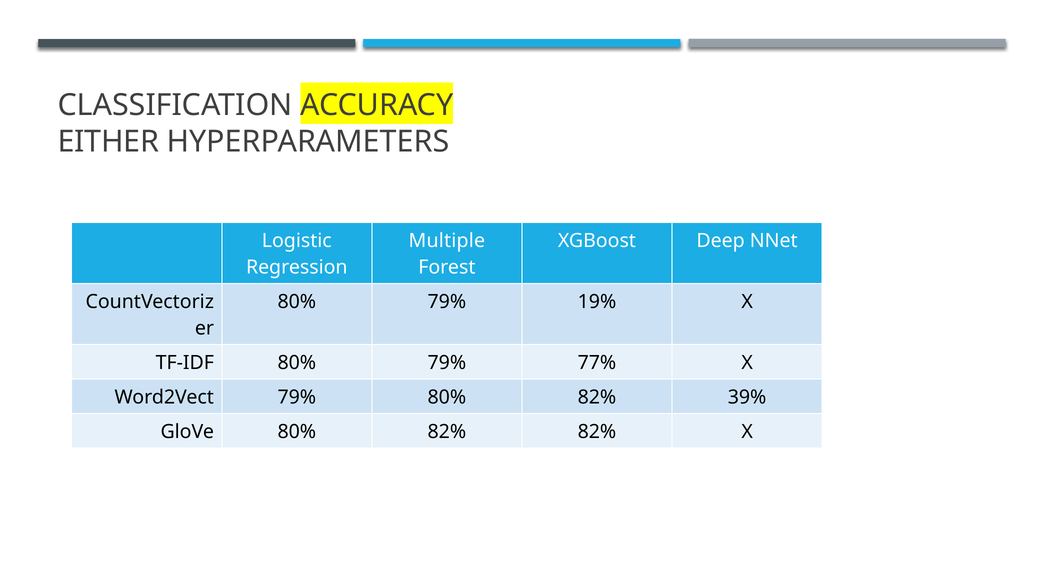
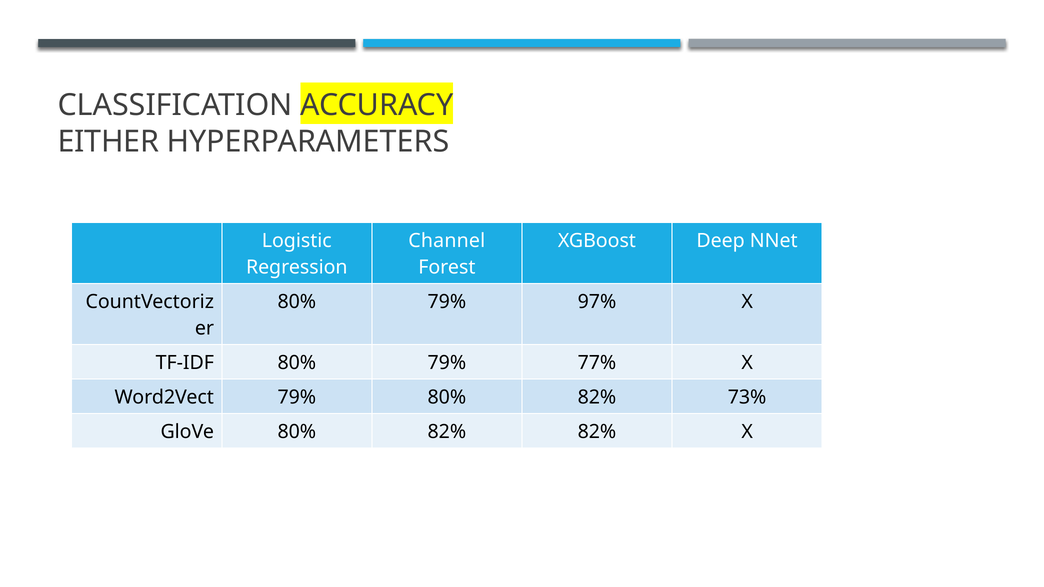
Multiple: Multiple -> Channel (447, 241)
19%: 19% -> 97% (597, 302)
39%: 39% -> 73% (747, 398)
